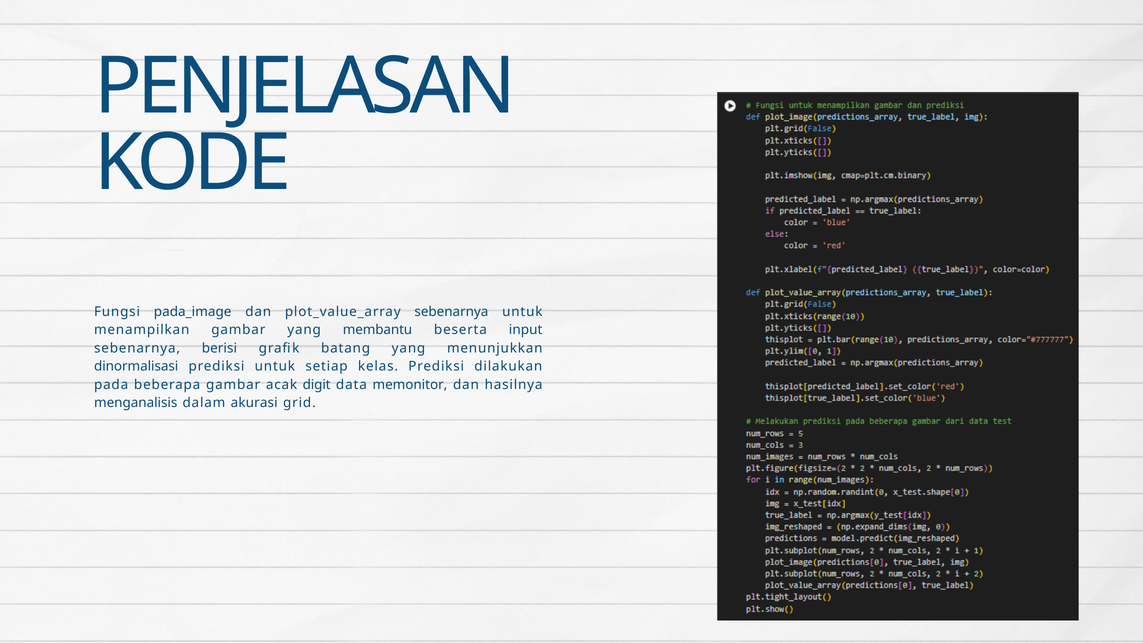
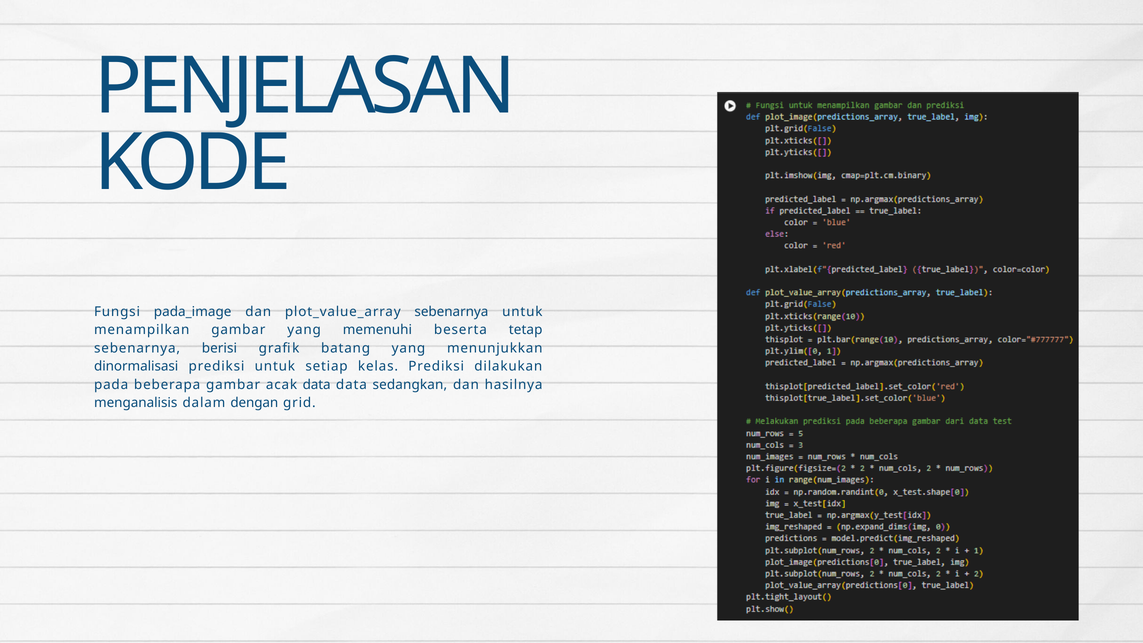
membantu: membantu -> memenuhi (377, 330)
input: input -> tetap (526, 330)
acak digit: digit -> data (317, 385)
memonitor: memonitor -> sedangkan (410, 385)
akurasi: akurasi -> dengan (254, 403)
